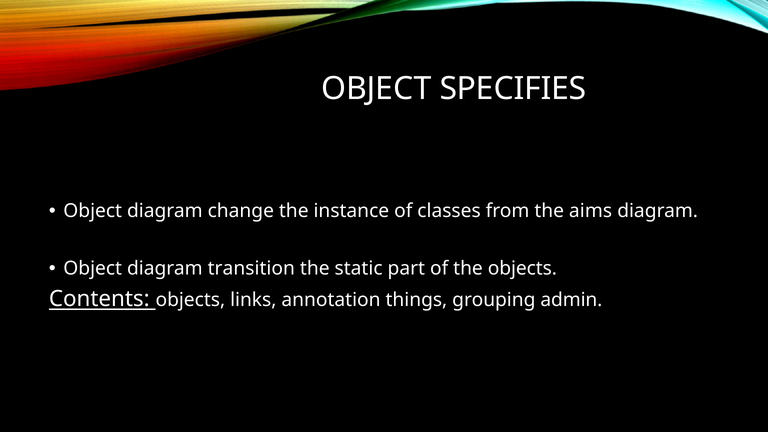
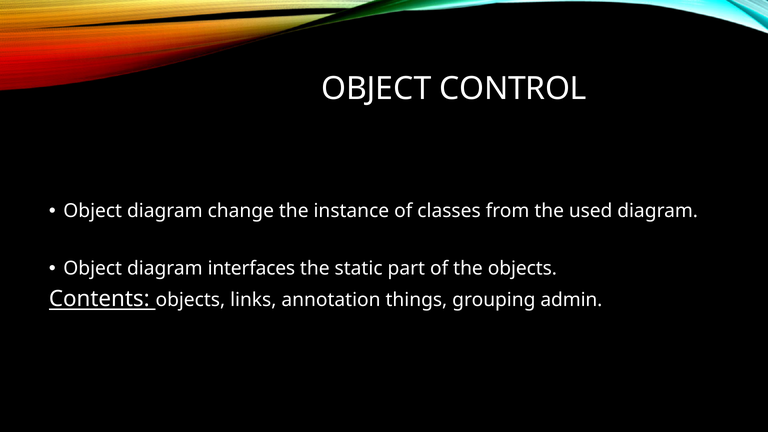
SPECIFIES: SPECIFIES -> CONTROL (513, 89)
aims: aims -> used (591, 211)
transition: transition -> interfaces (251, 269)
